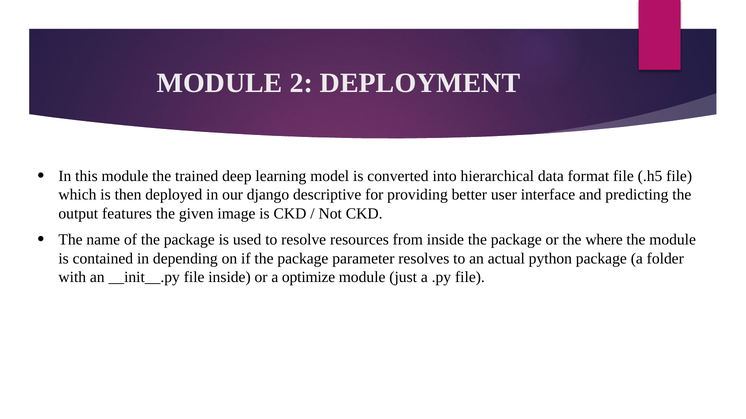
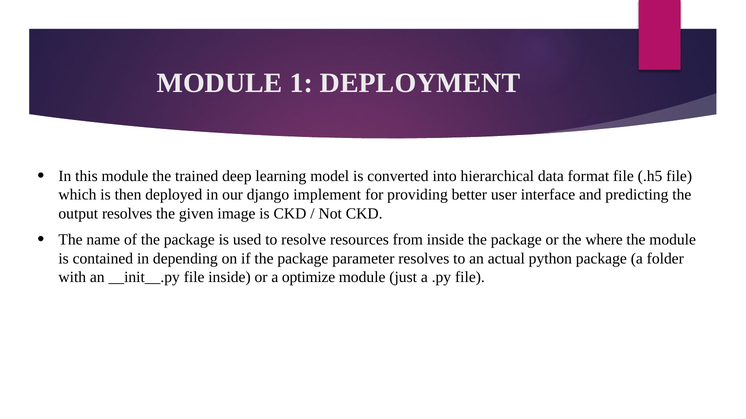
2: 2 -> 1 (301, 83)
descriptive: descriptive -> implement (327, 195)
output features: features -> resolves (127, 214)
